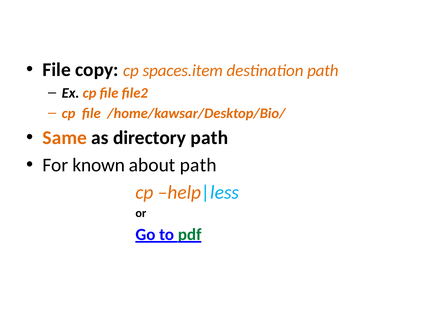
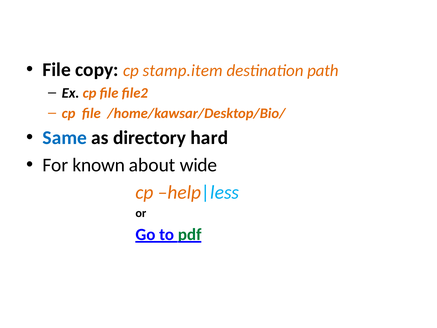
spaces.item: spaces.item -> stamp.item (183, 71)
Same colour: orange -> blue (65, 138)
directory path: path -> hard (209, 138)
about path: path -> wide (198, 165)
